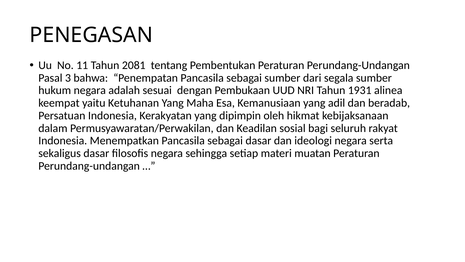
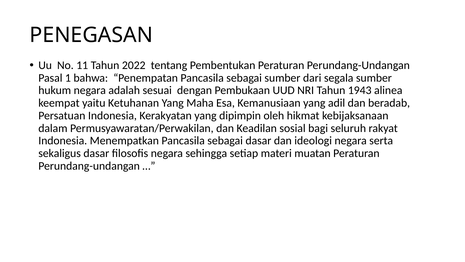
2081: 2081 -> 2022 (134, 65)
3: 3 -> 1 (68, 78)
1931: 1931 -> 1943 (360, 90)
